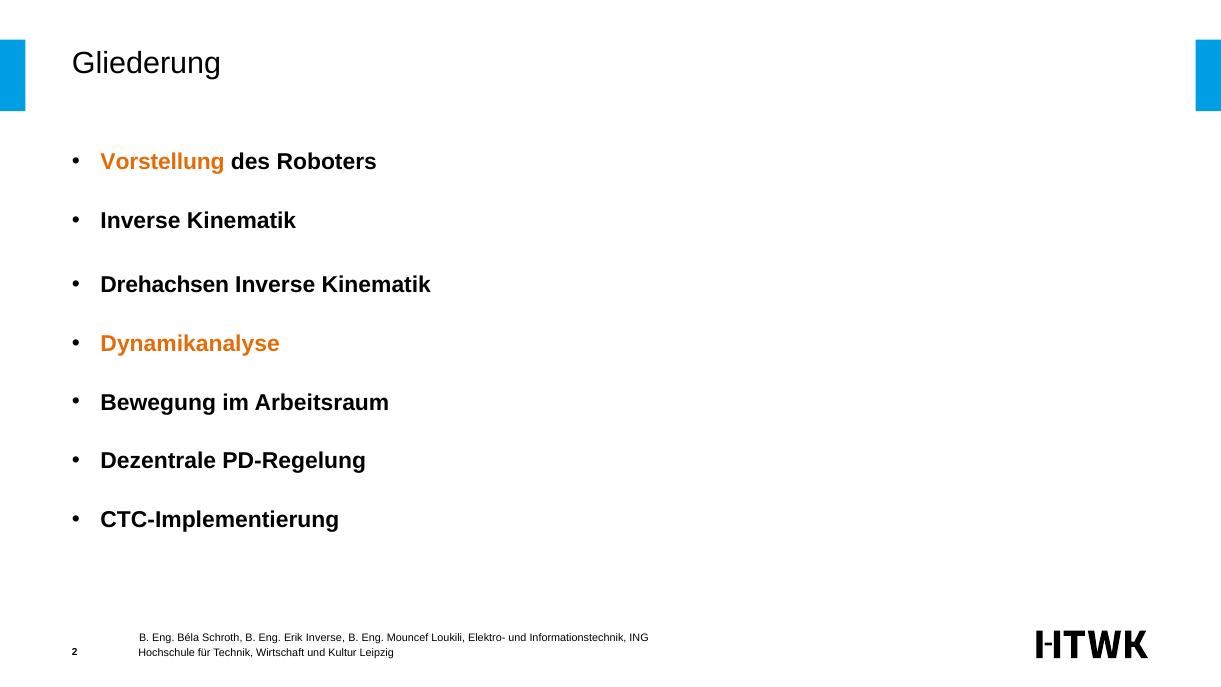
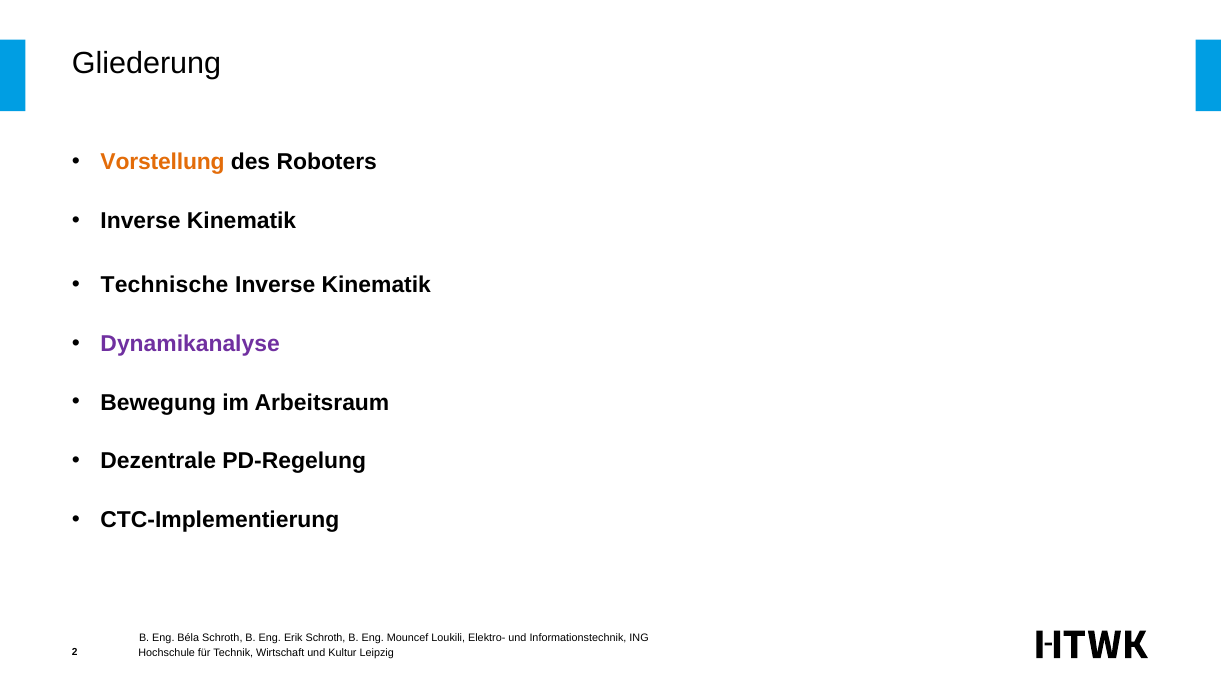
Drehachsen: Drehachsen -> Technische (165, 285)
Dynamikanalyse colour: orange -> purple (190, 344)
Erik Inverse: Inverse -> Schroth (326, 638)
